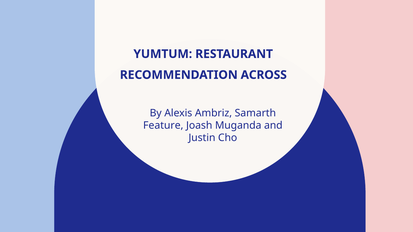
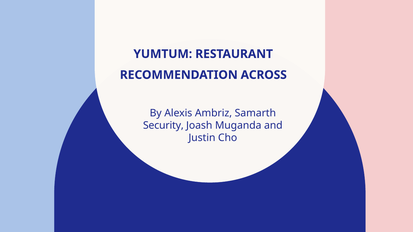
Feature: Feature -> Security (163, 126)
